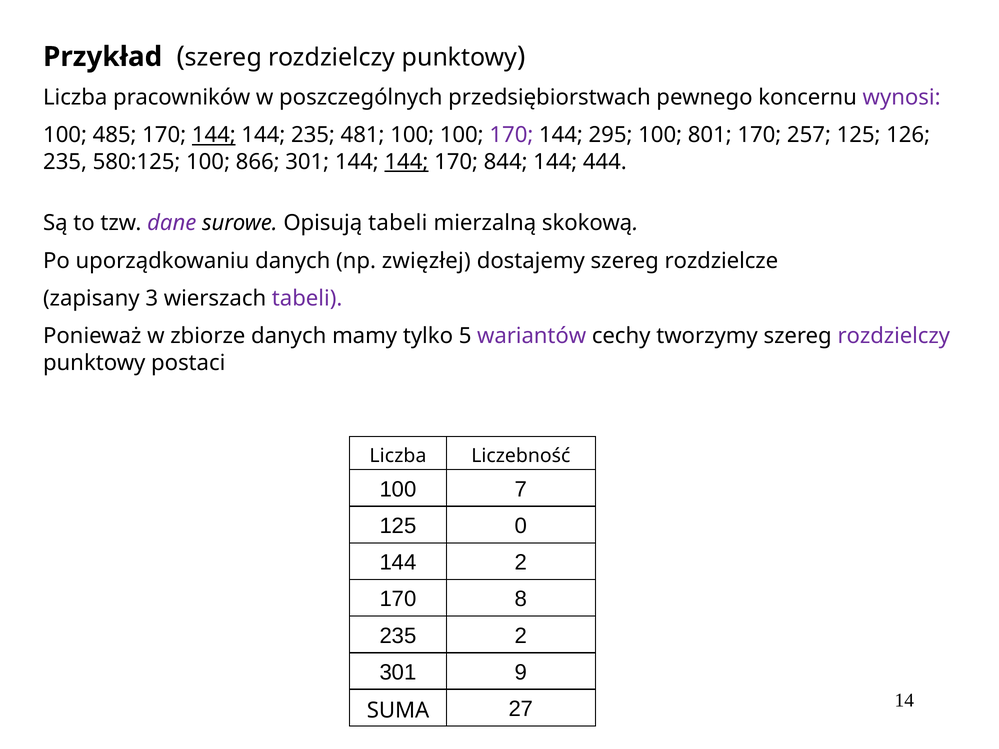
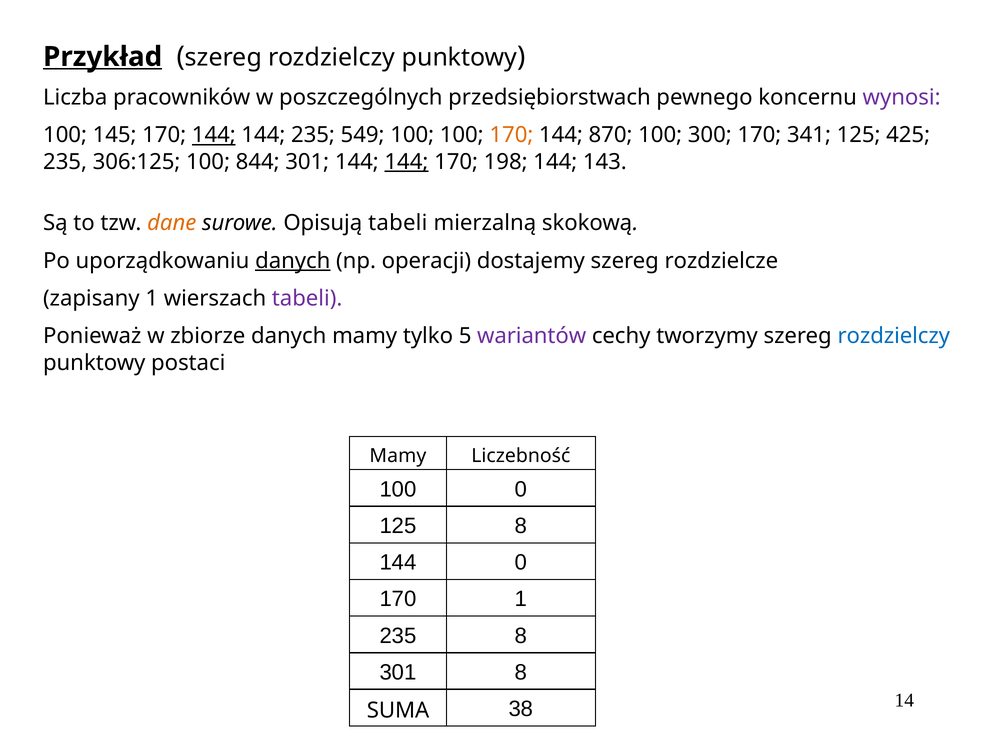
Przykład underline: none -> present (103, 57)
485: 485 -> 145 (115, 135)
481: 481 -> 549 (363, 135)
170 colour: purple -> orange (511, 135)
295: 295 -> 870 (611, 135)
801: 801 -> 300 (710, 135)
257: 257 -> 341 (809, 135)
126: 126 -> 425 (908, 135)
580:125: 580:125 -> 306:125 (137, 162)
866: 866 -> 844 (258, 162)
844: 844 -> 198 (506, 162)
444: 444 -> 143 (605, 162)
dane colour: purple -> orange (172, 223)
danych underline: none -> present (293, 261)
zwięzłej: zwięzłej -> operacji (426, 261)
zapisany 3: 3 -> 1 (152, 299)
rozdzielczy colour: purple -> blue (894, 336)
Liczba: Liczba -> Mamy (398, 456)
100 7: 7 -> 0 (521, 489)
125 0: 0 -> 8 (521, 526)
144 2: 2 -> 0 (521, 563)
170 8: 8 -> 1 (521, 599)
235 2: 2 -> 8 (521, 636)
301 9: 9 -> 8 (521, 673)
27: 27 -> 38 (521, 709)
